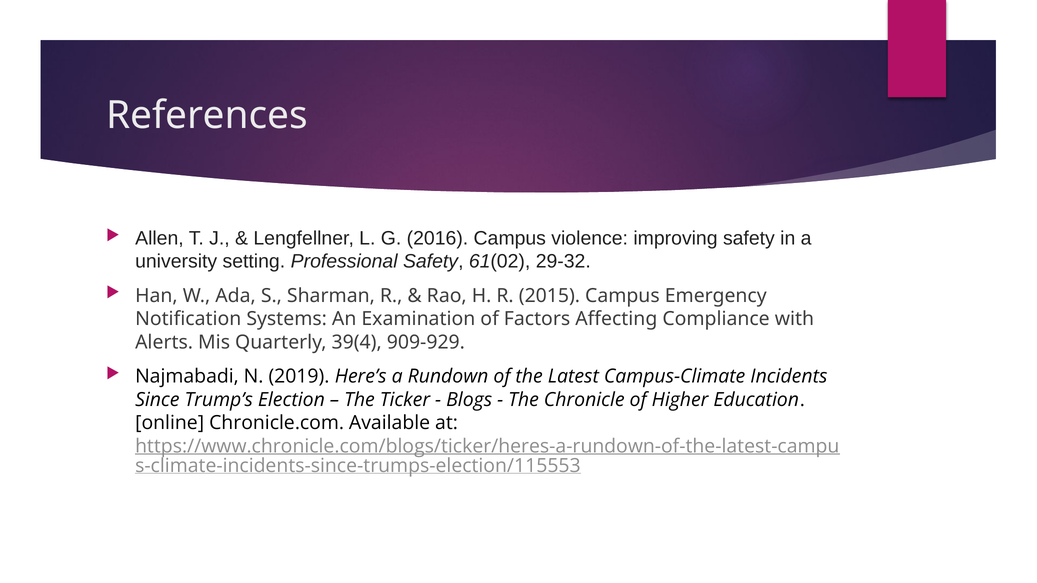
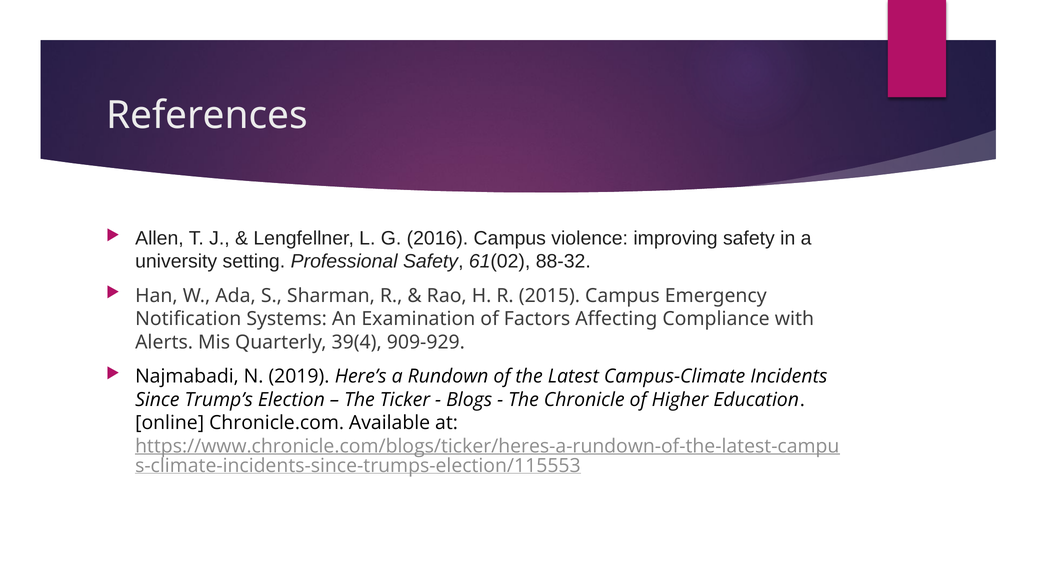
29-32: 29-32 -> 88-32 (563, 262)
